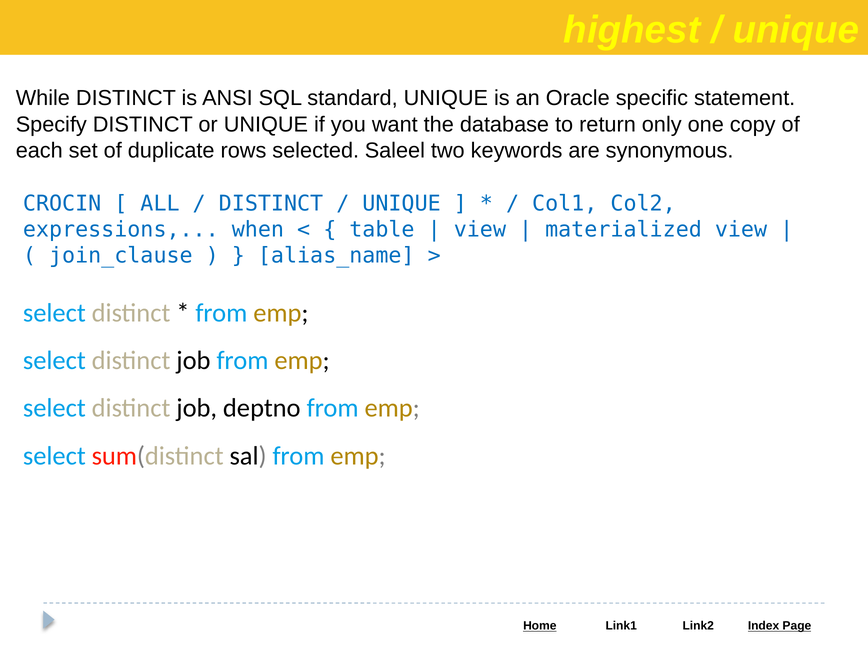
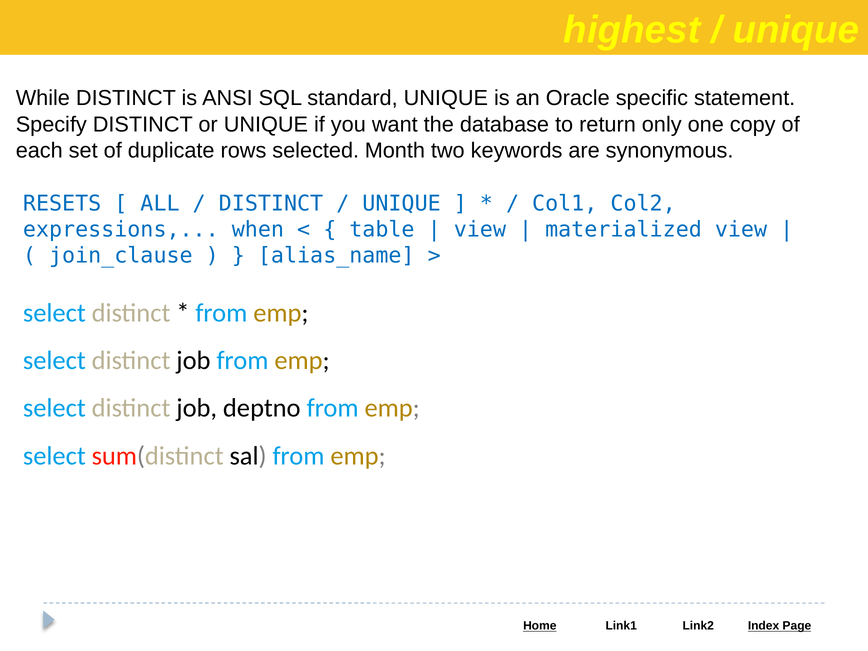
Saleel: Saleel -> Month (395, 150)
CROCIN: CROCIN -> RESETS (62, 203)
